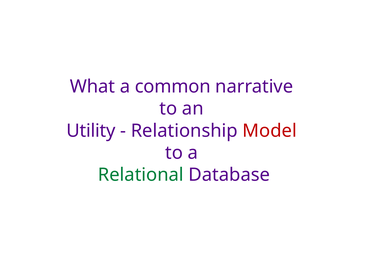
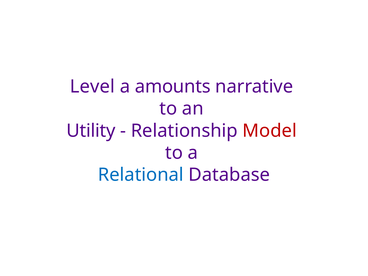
What: What -> Level (92, 87)
common: common -> amounts (173, 87)
Relational colour: green -> blue (141, 175)
